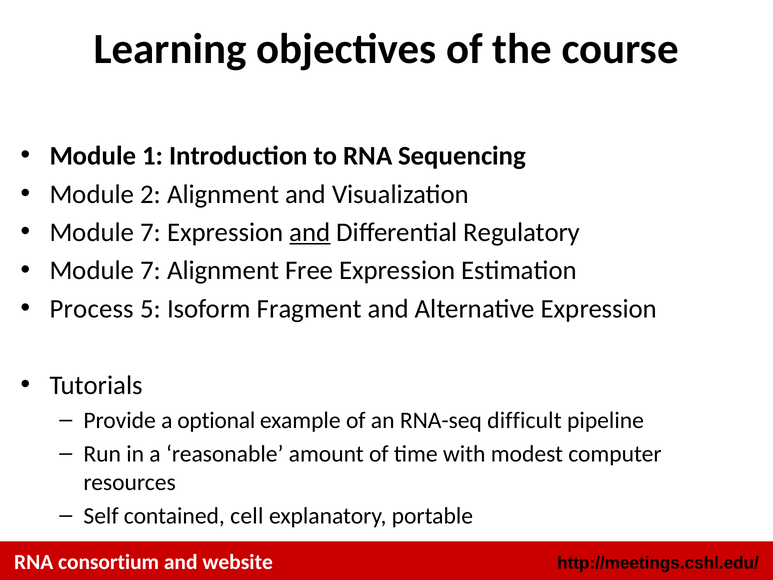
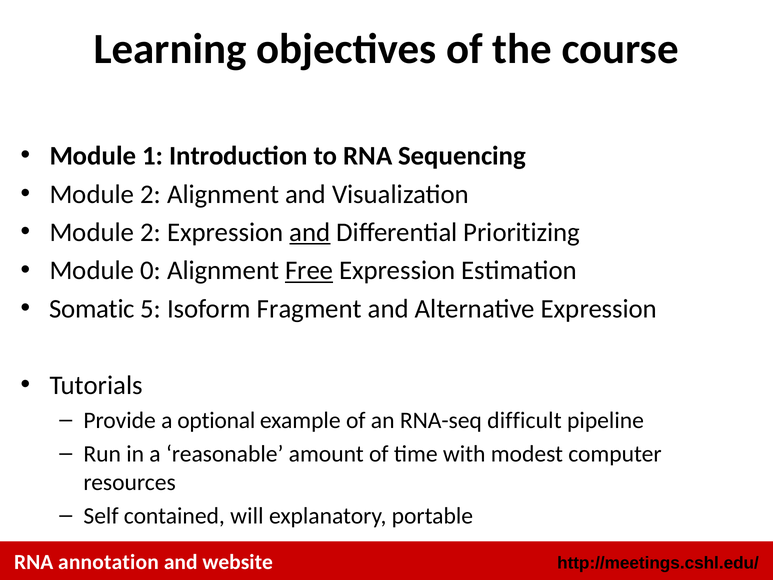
7: 7 -> 2 (151, 232)
Regulatory: Regulatory -> Prioritizing (522, 232)
7: 7 -> 0 (151, 271)
Free underline: none -> present (309, 271)
Process: Process -> Somatic (92, 309)
cell: cell -> will (247, 516)
consortium: consortium -> annotation (108, 562)
